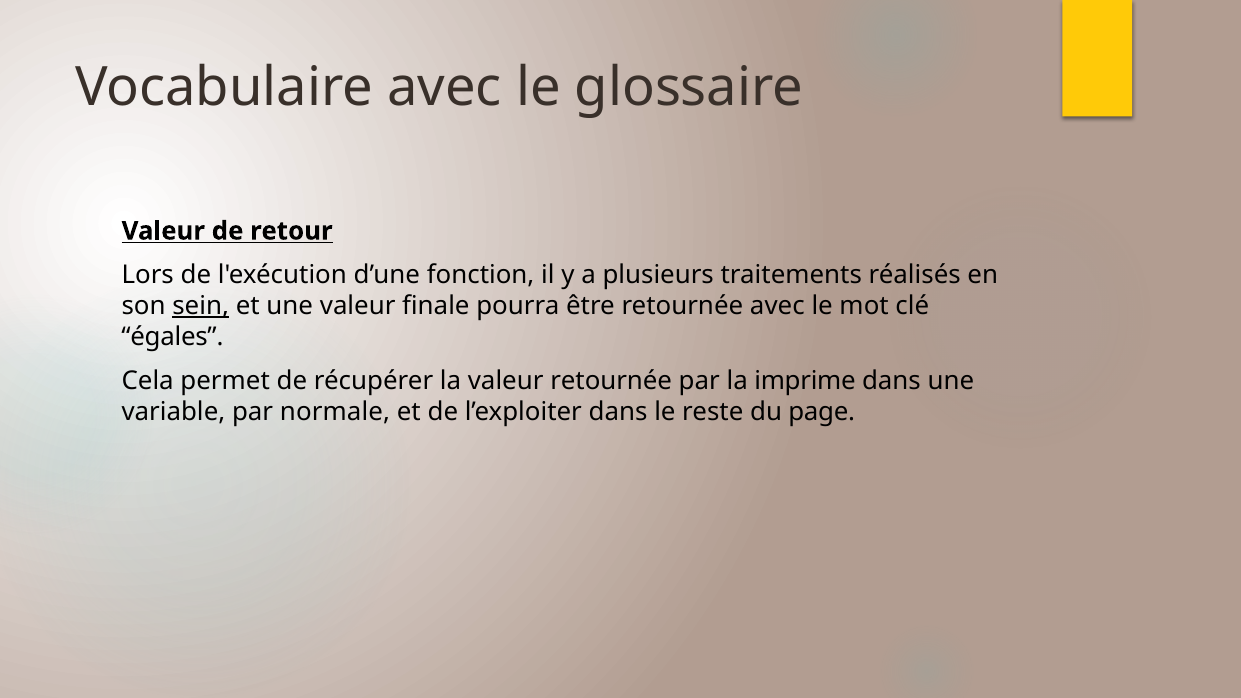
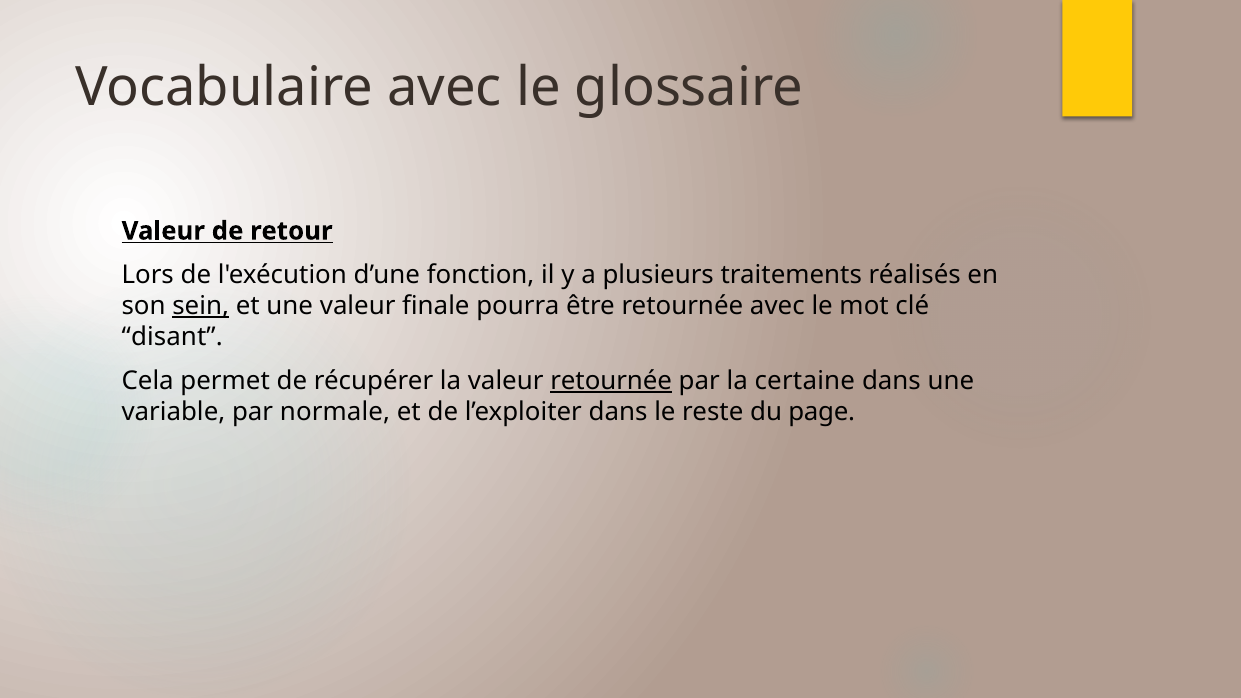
égales: égales -> disant (172, 337)
retournée underline: none -> present (611, 381)
imprime: imprime -> certaine (805, 381)
